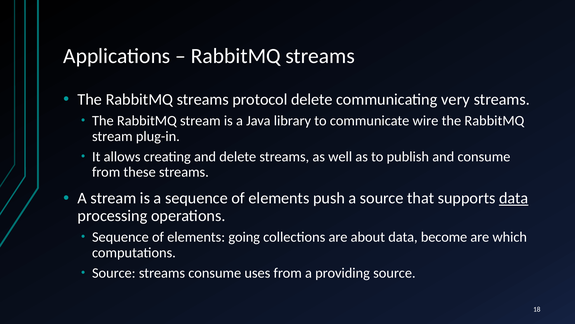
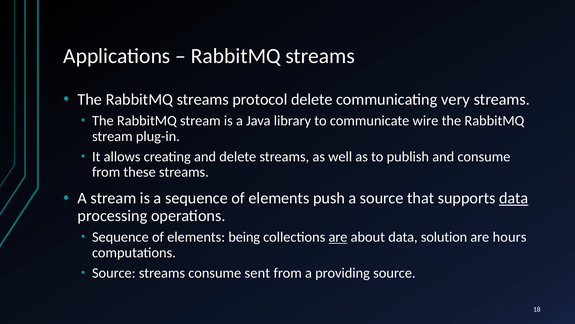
going: going -> being (244, 237)
are underline: none -> present (338, 237)
become: become -> solution (444, 237)
which: which -> hours (510, 237)
uses: uses -> sent (257, 273)
